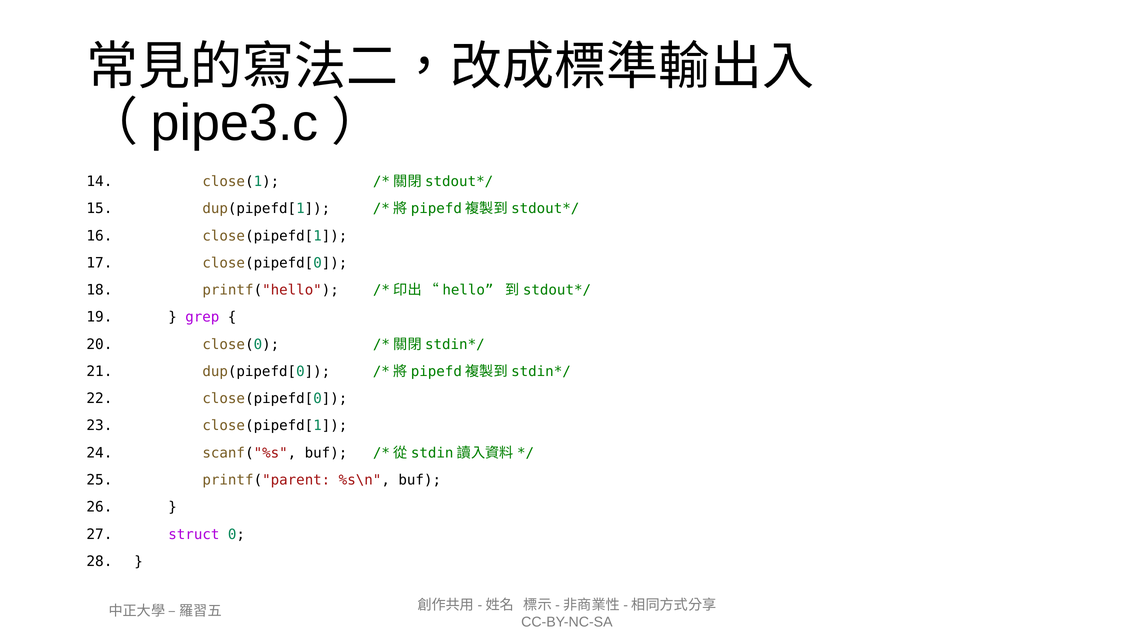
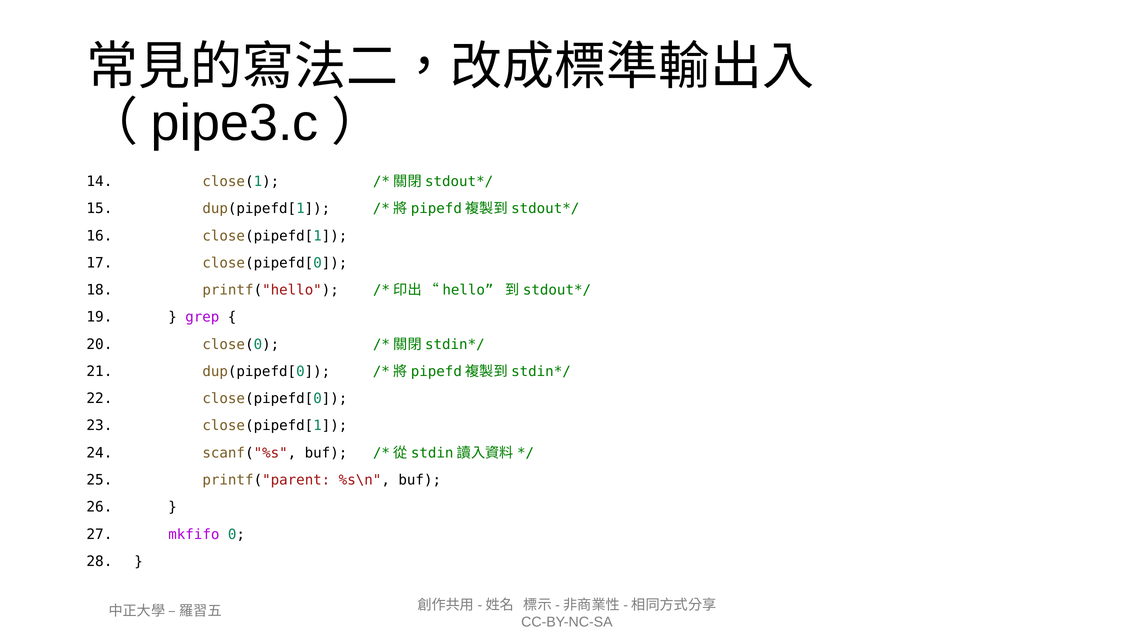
struct: struct -> mkfifo (194, 534)
